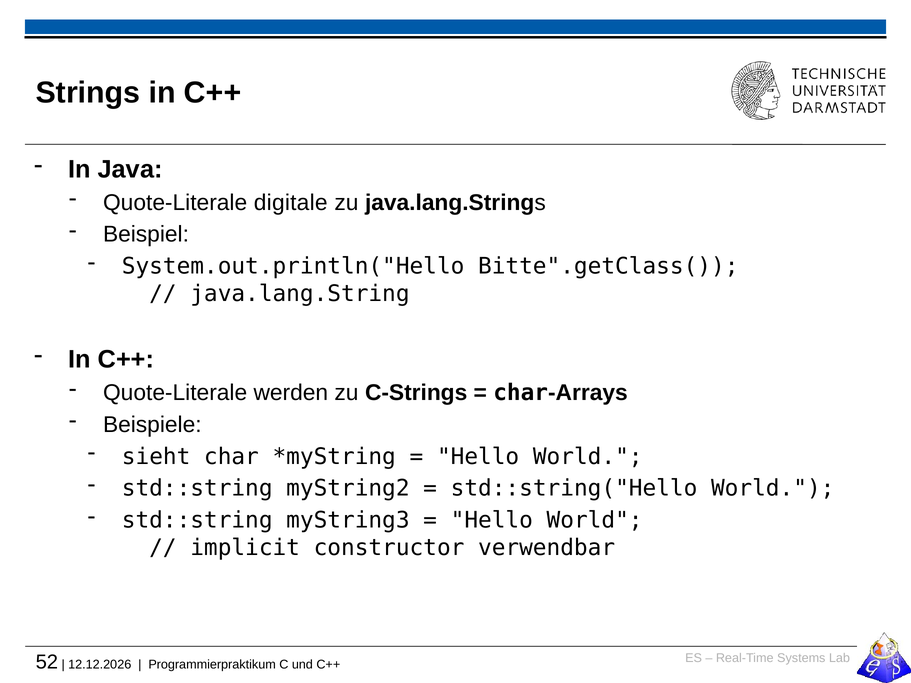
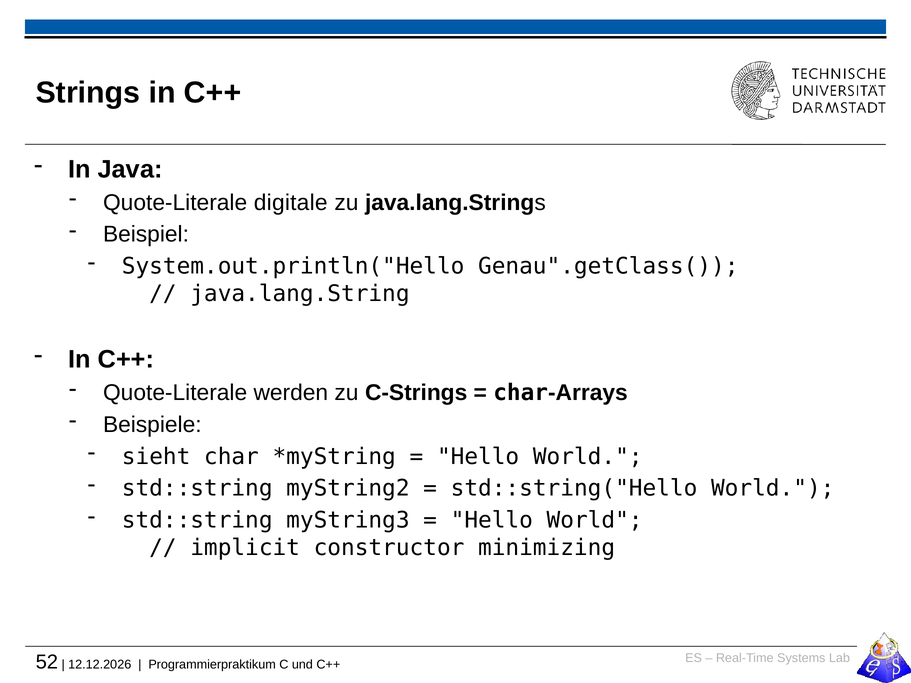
Bitte".getClass(: Bitte".getClass( -> Genau".getClass( (608, 266)
verwendbar: verwendbar -> minimizing (547, 548)
